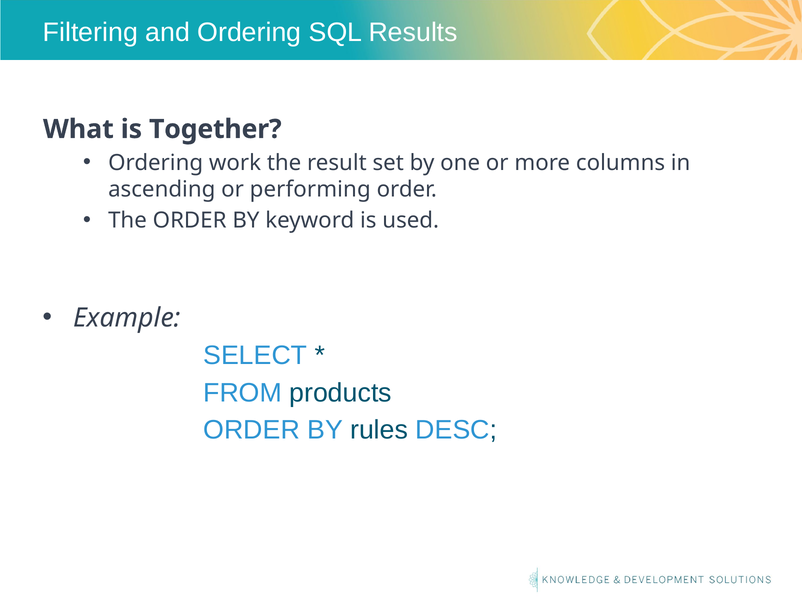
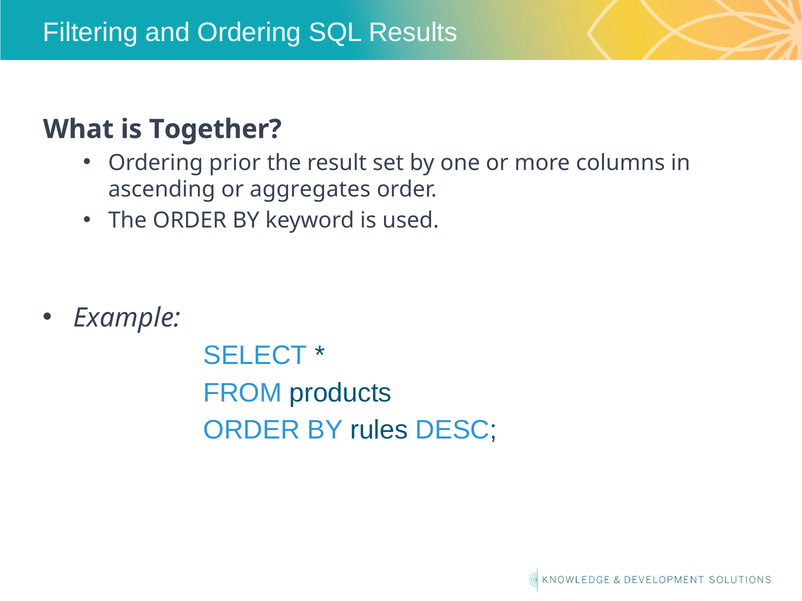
work: work -> prior (235, 163)
performing: performing -> aggregates (310, 190)
